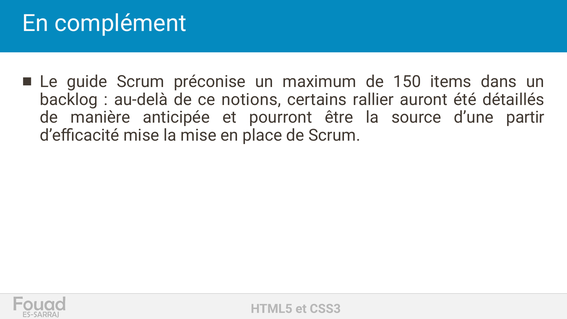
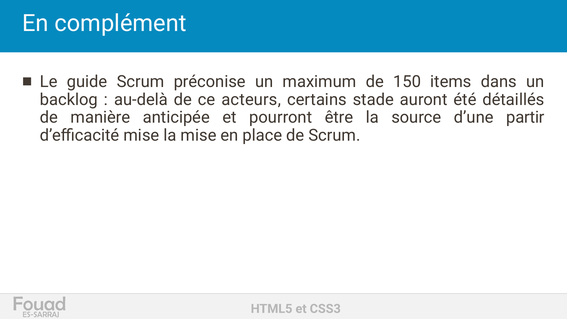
notions: notions -> acteurs (251, 100)
rallier: rallier -> stade (373, 100)
